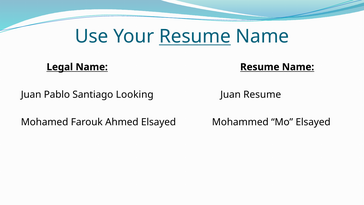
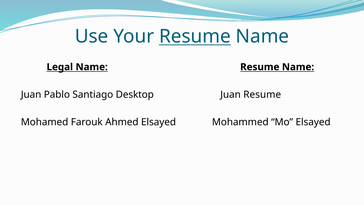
Looking: Looking -> Desktop (135, 94)
